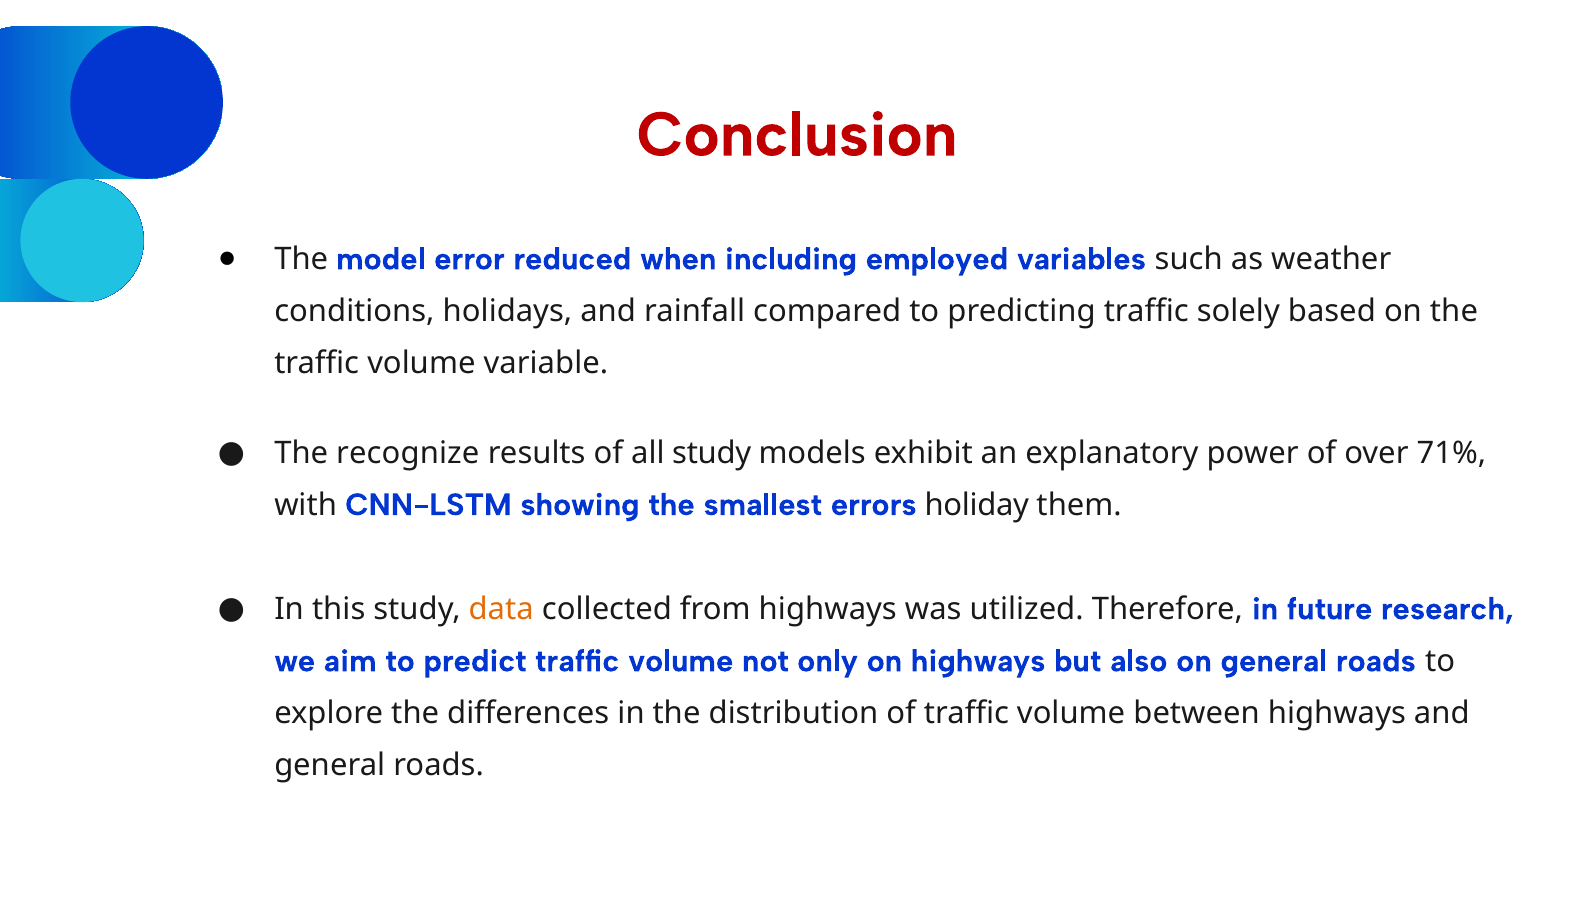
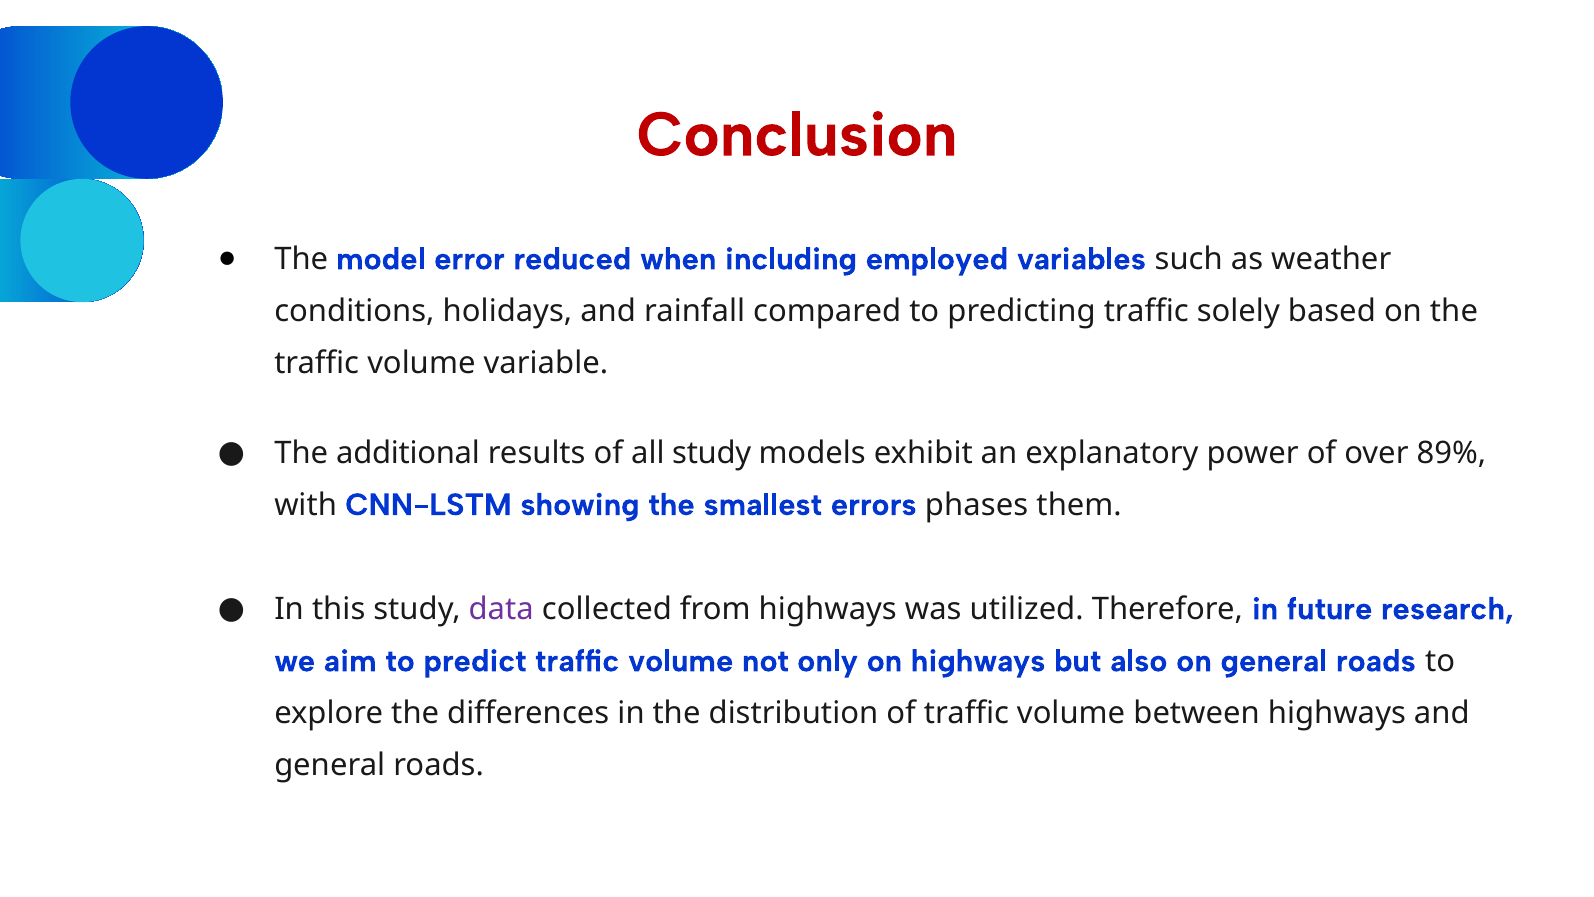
recognize: recognize -> additional (408, 453)
71%: 71% -> 89% (1451, 453)
holiday: holiday -> phases (977, 505)
data colour: orange -> purple (501, 609)
